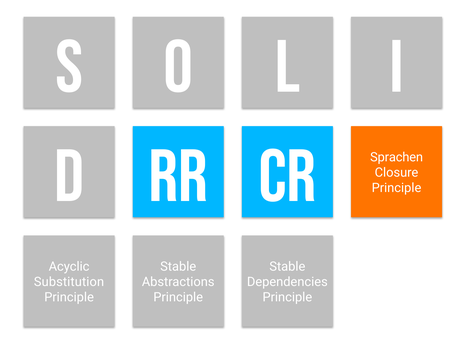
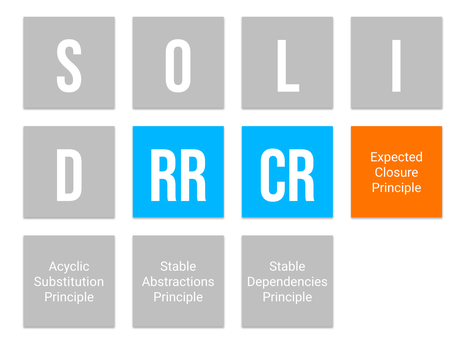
Sprachen: Sprachen -> Expected (397, 157)
